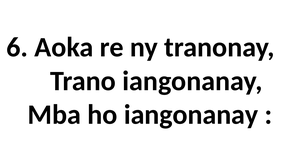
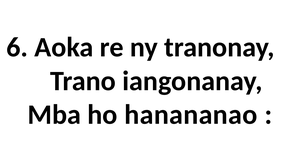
ho iangonanay: iangonanay -> hanananao (191, 115)
